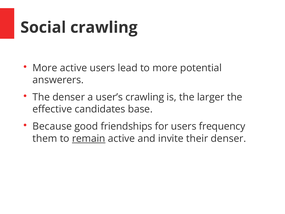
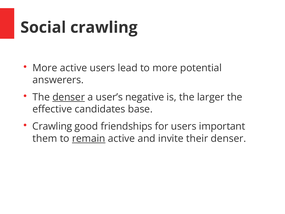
denser underline: none -> present (69, 97)
user’s crawling: crawling -> negative (145, 97)
Because: Because -> Crawling (52, 126)
frequency: frequency -> important (222, 126)
